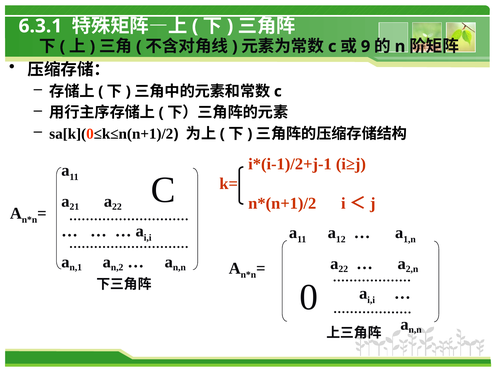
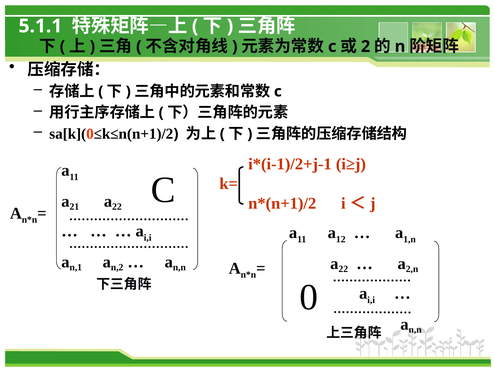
6.3.1: 6.3.1 -> 5.1.1 (40, 26)
9: 9 -> 2 (366, 47)
